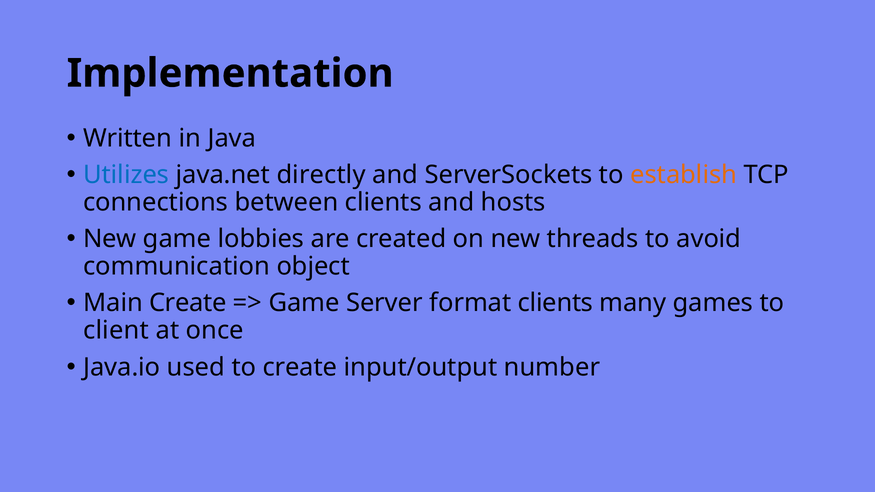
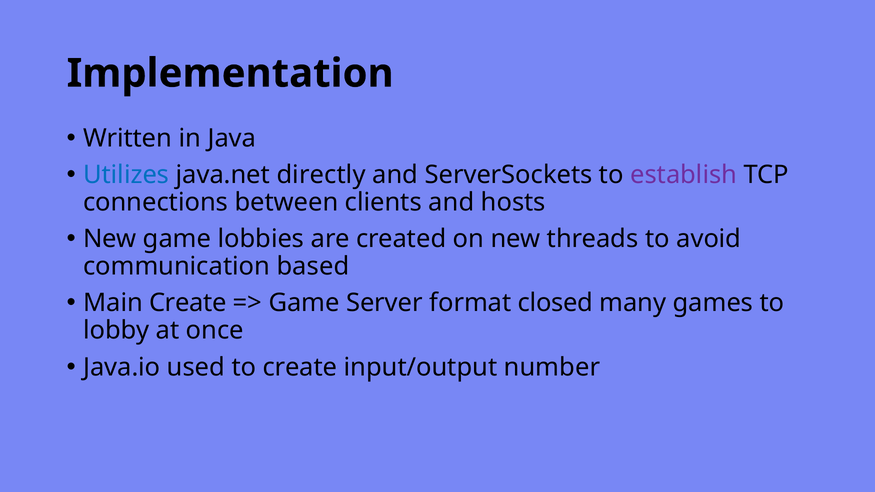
establish colour: orange -> purple (684, 175)
object: object -> based (313, 266)
format clients: clients -> closed (555, 303)
client: client -> lobby (116, 331)
